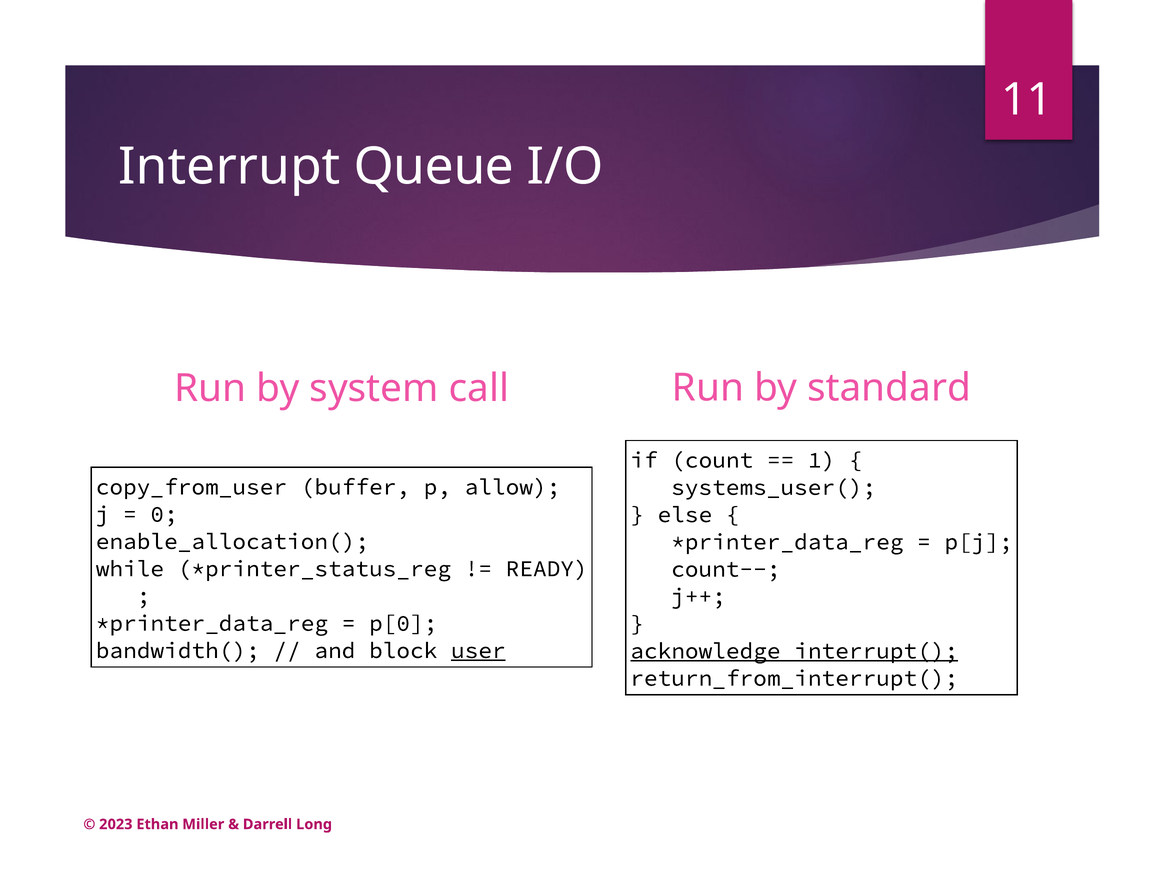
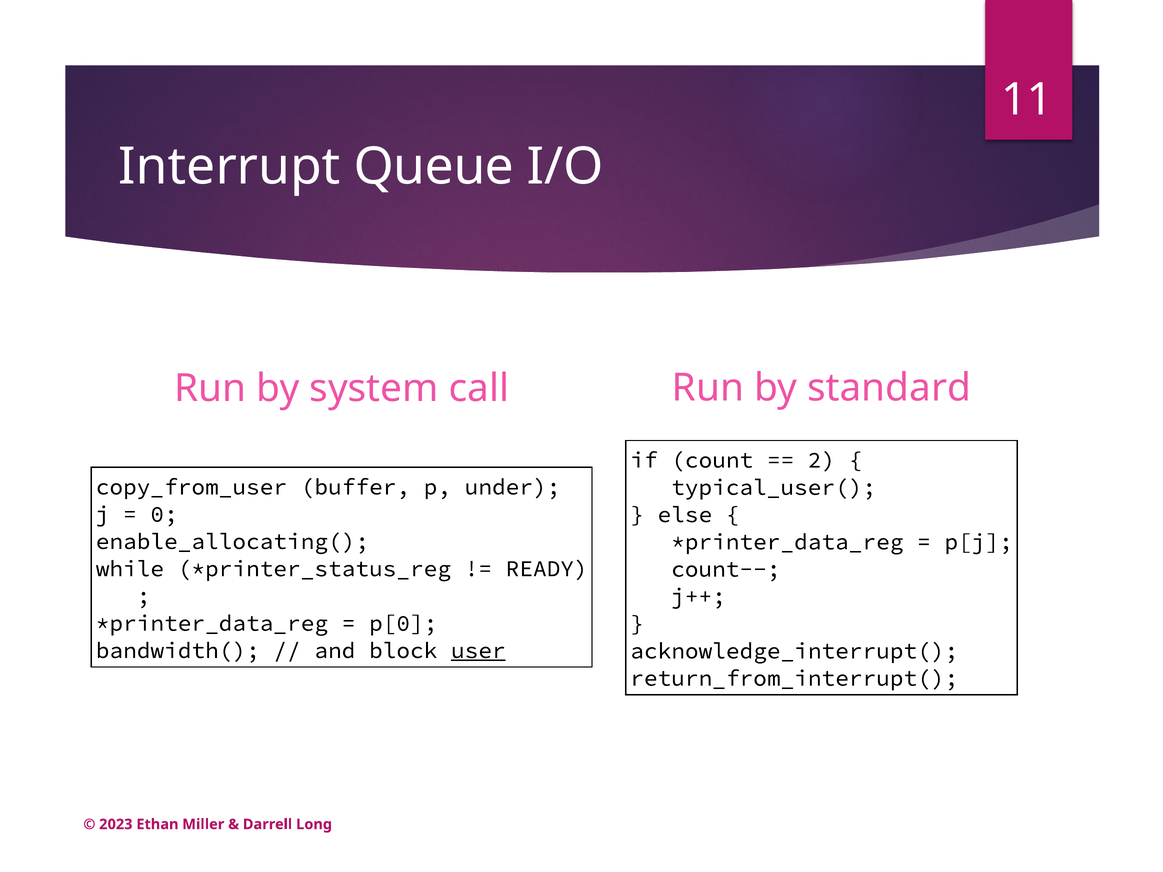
1: 1 -> 2 (822, 460)
allow: allow -> under (513, 487)
systems_user(: systems_user( -> typical_user( (774, 487)
enable_allocation(: enable_allocation( -> enable_allocating( (232, 542)
acknowledge_interrupt( underline: present -> none (794, 651)
